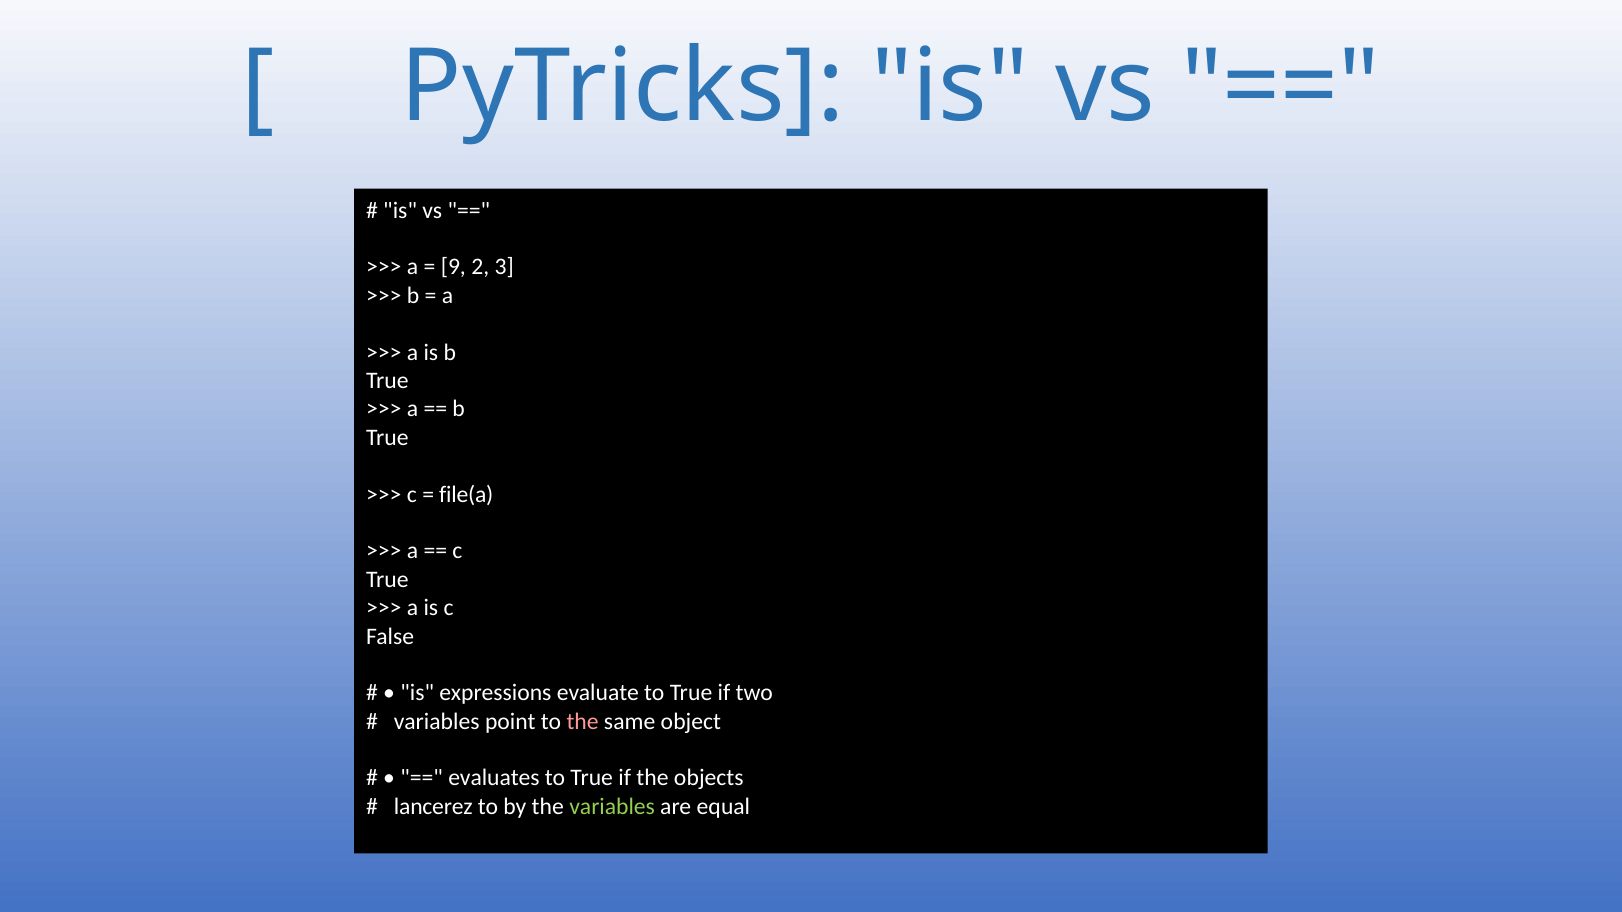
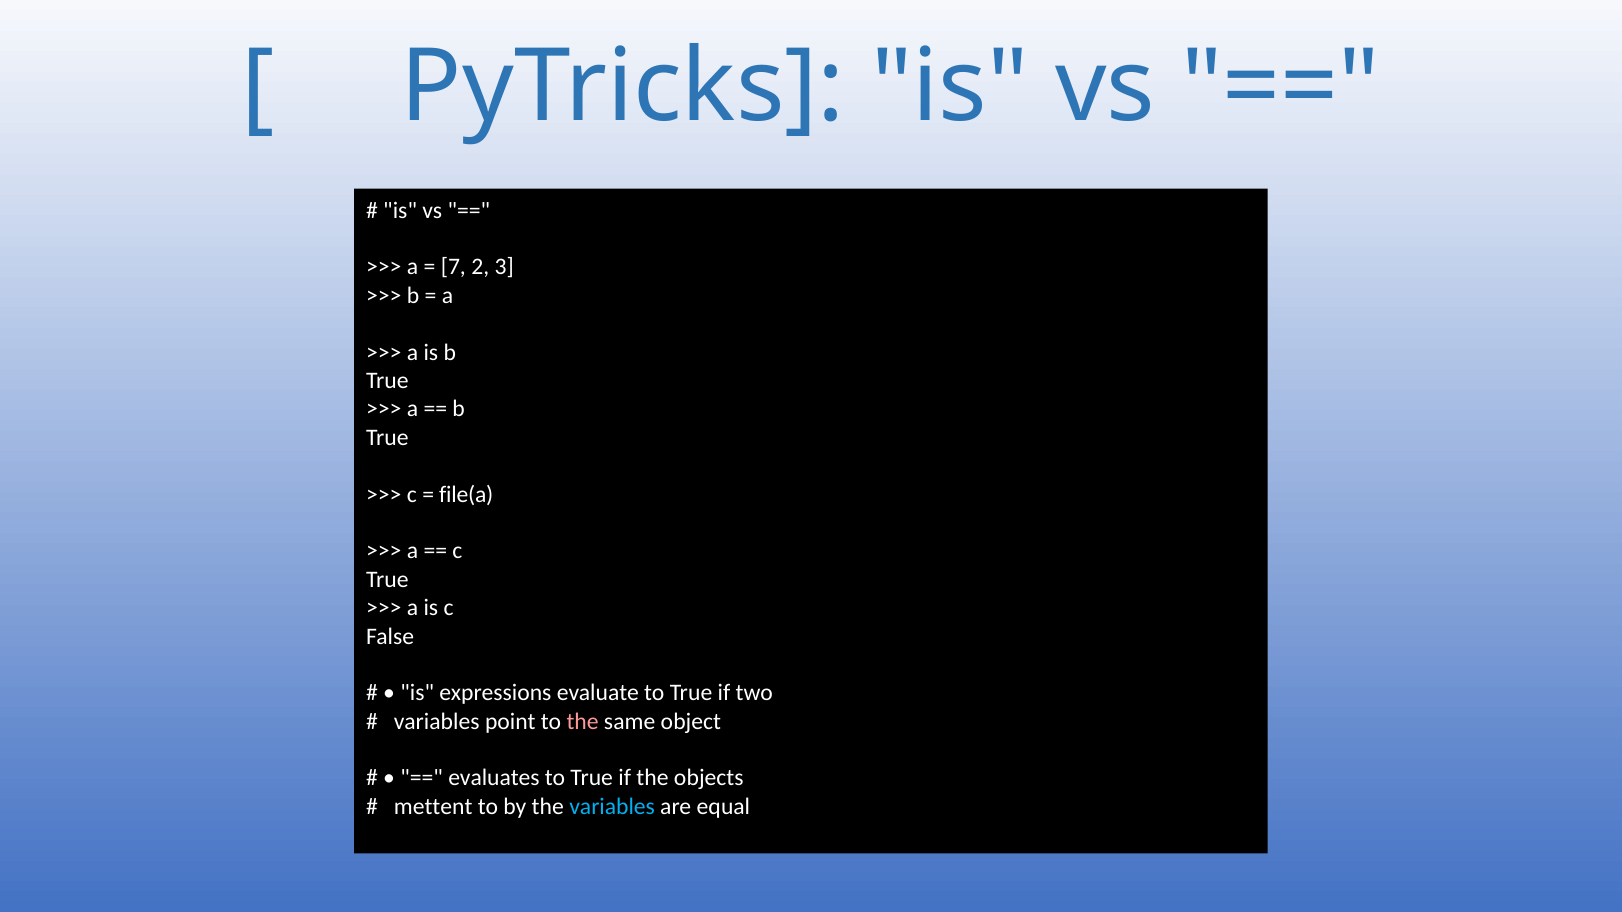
9: 9 -> 7 (453, 267)
lancerez: lancerez -> mettent (433, 807)
variables colour: light green -> light blue (612, 807)
